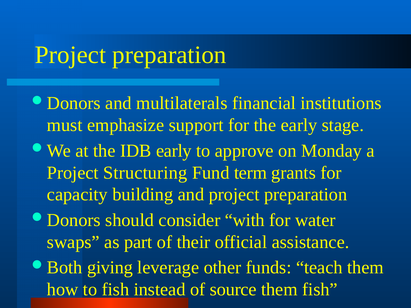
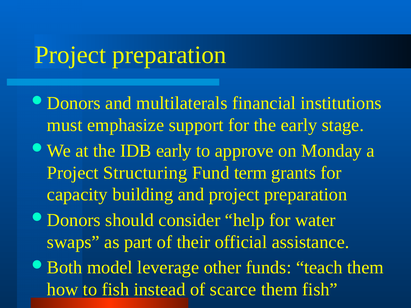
with: with -> help (245, 220)
giving: giving -> model (110, 268)
source: source -> scarce (233, 290)
